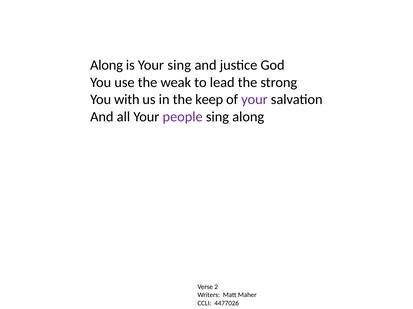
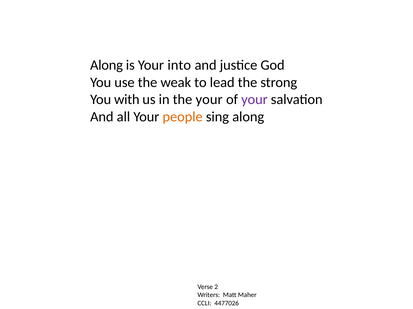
Your sing: sing -> into (179, 65)
the keep: keep -> your (209, 100)
people colour: purple -> orange (183, 117)
